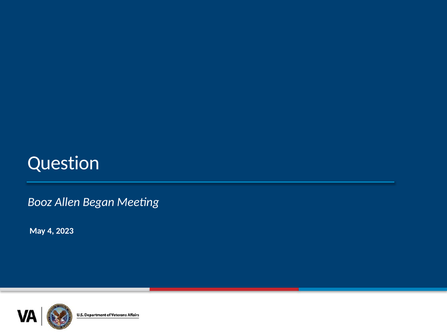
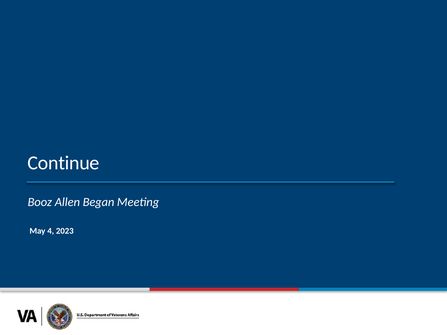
Question: Question -> Continue (63, 163)
